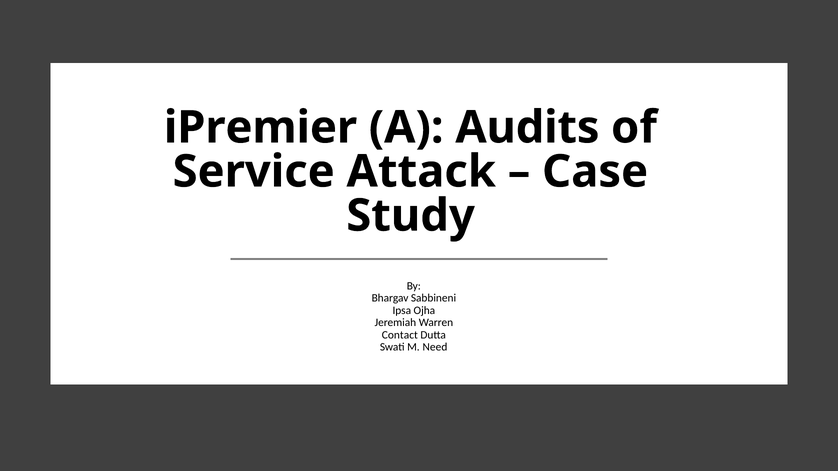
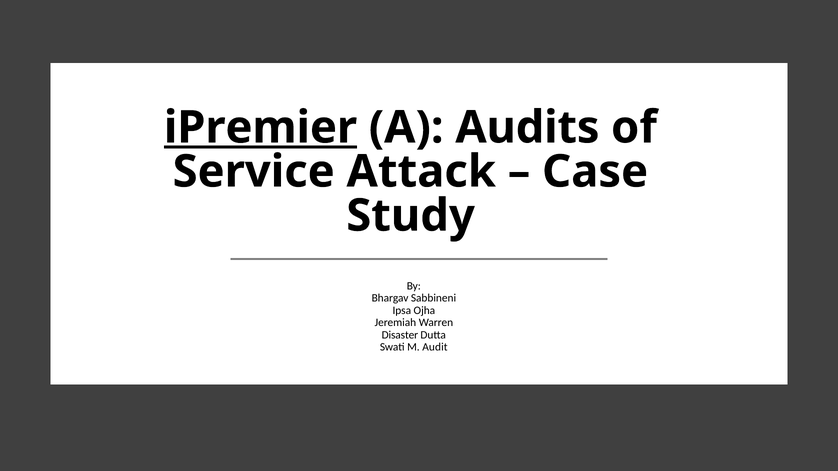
iPremier underline: none -> present (260, 128)
Contact: Contact -> Disaster (400, 335)
Need: Need -> Audit (435, 347)
